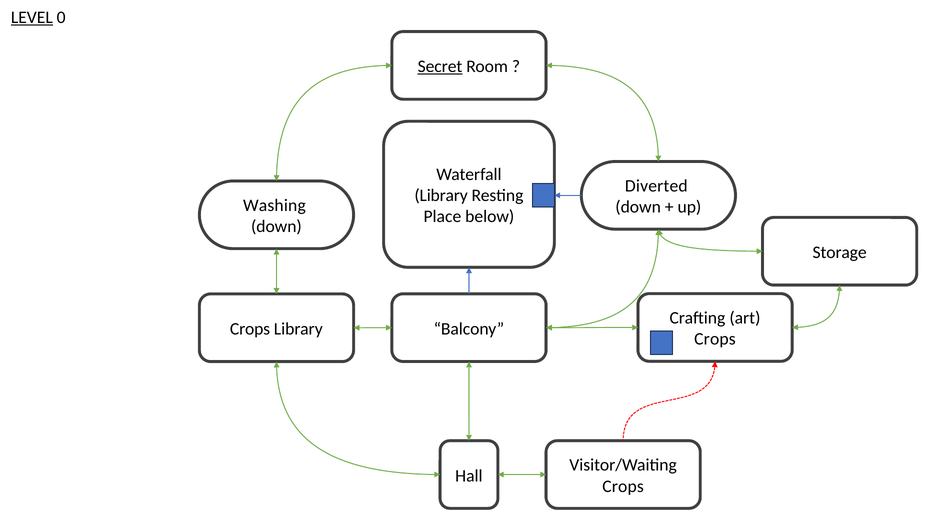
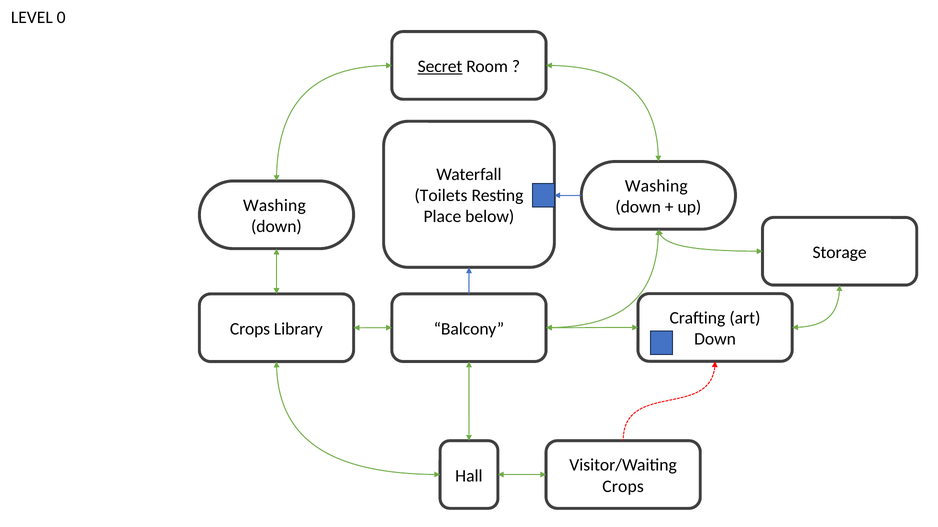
LEVEL underline: present -> none (32, 18)
Diverted: Diverted -> Washing (656, 186)
Library: Library -> Toilets (441, 196)
Crops: Crops -> Down (715, 340)
